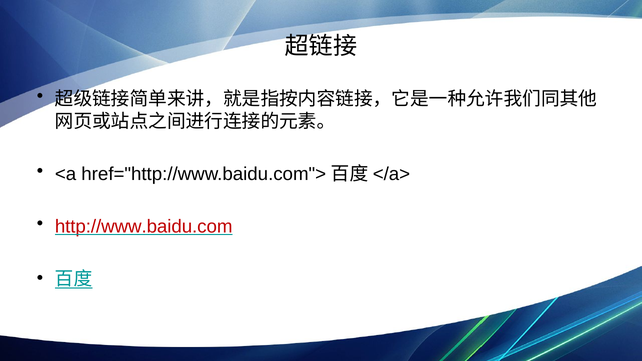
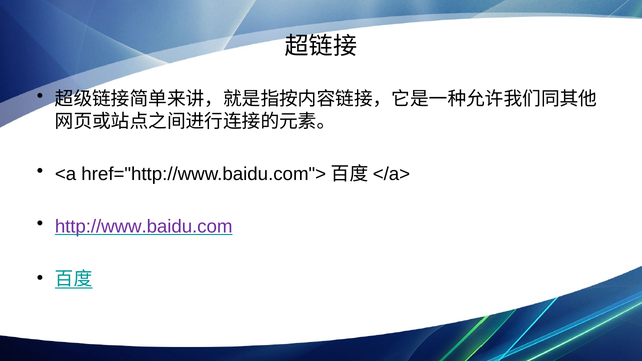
http://www.baidu.com colour: red -> purple (144, 227)
